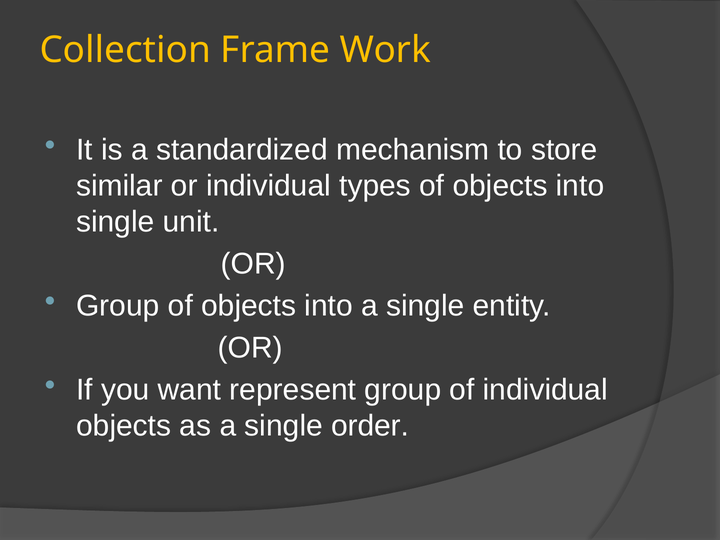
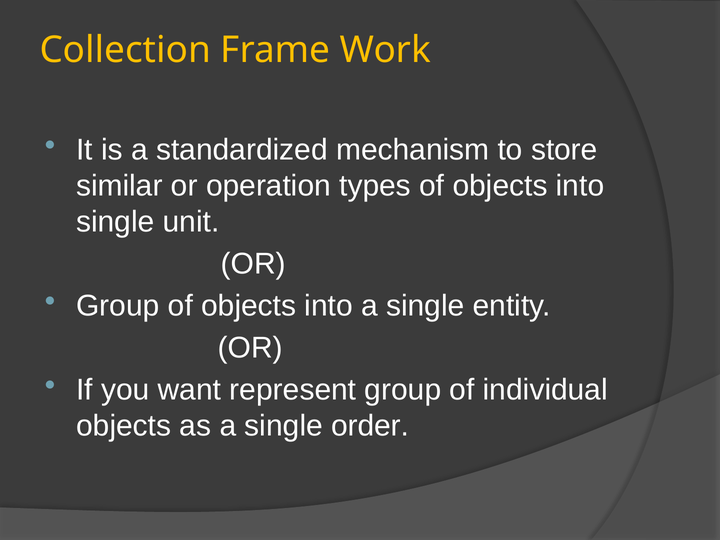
or individual: individual -> operation (268, 186)
